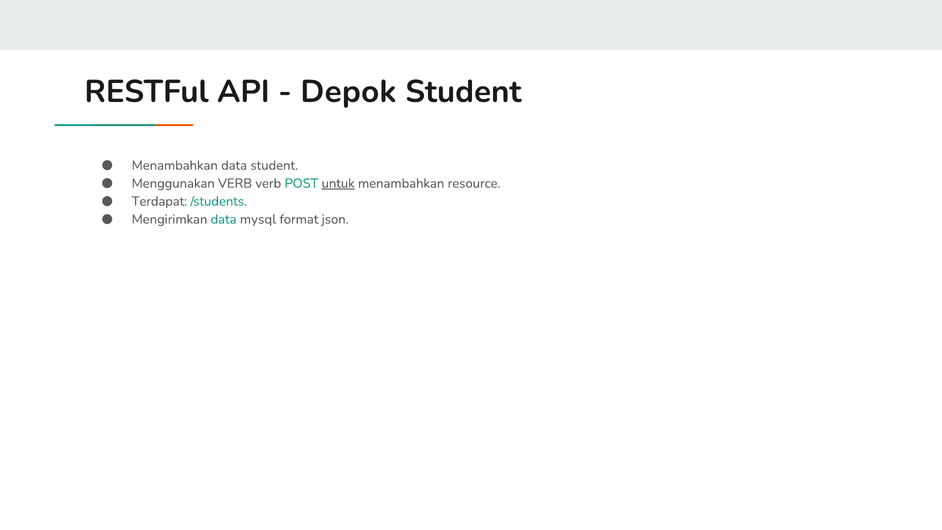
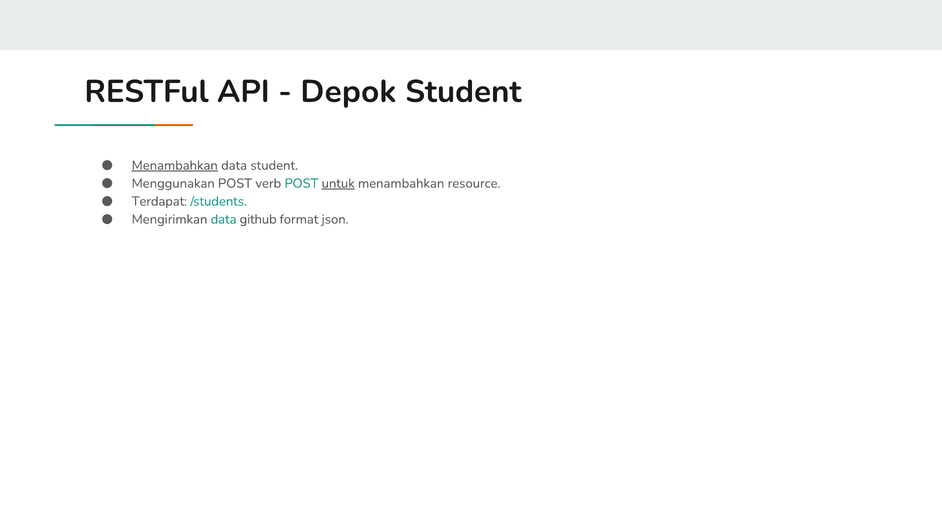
Menambahkan underline: none -> present (175, 165)
Menggunakan VERB: VERB -> POST (235, 183)
mysql: mysql -> github (258, 219)
